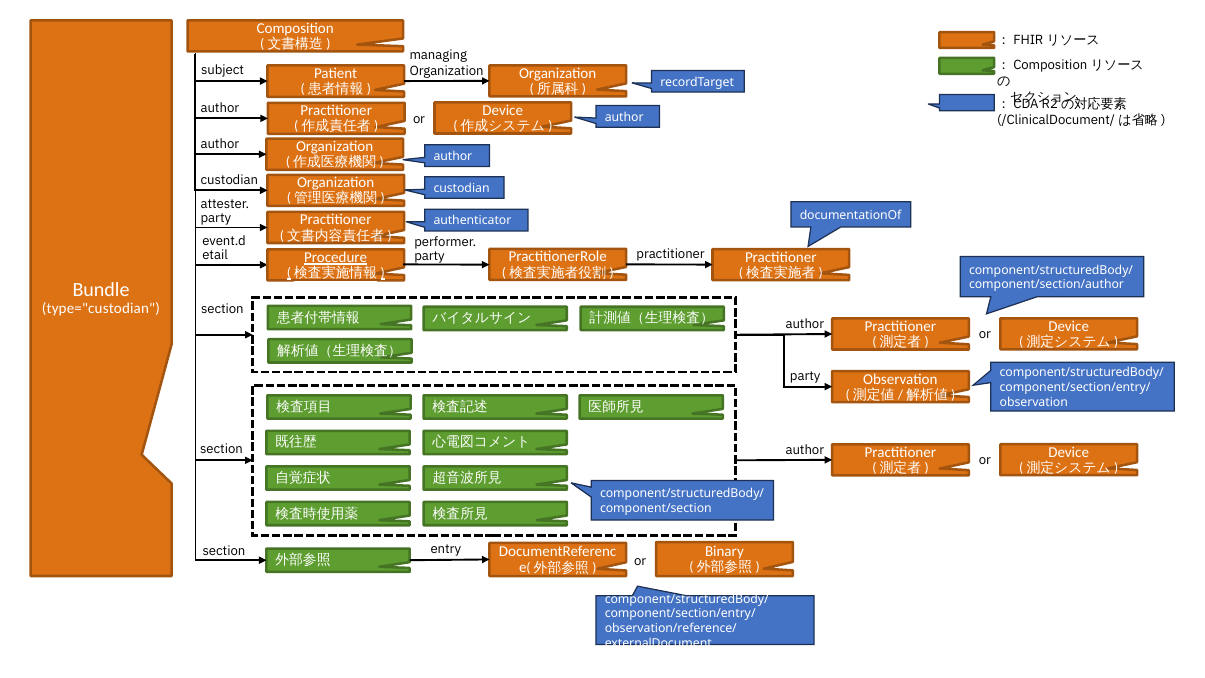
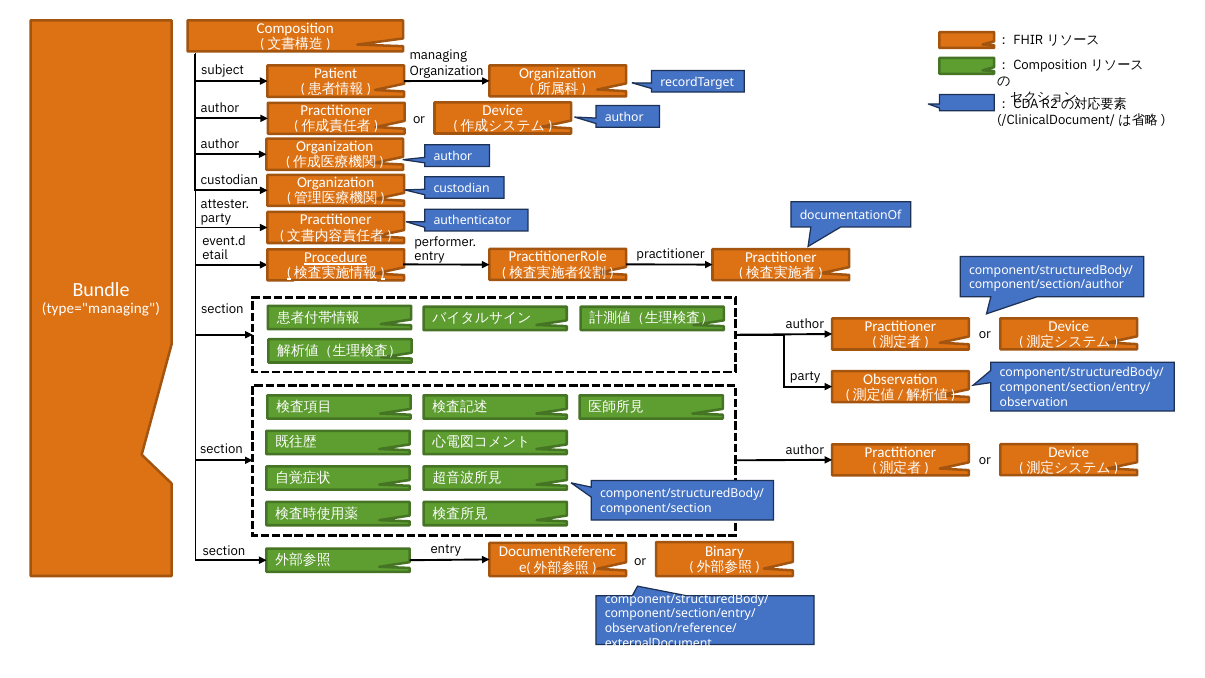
party: party -> entry (430, 256)
type="custodian: type="custodian -> type="managing (101, 309)
